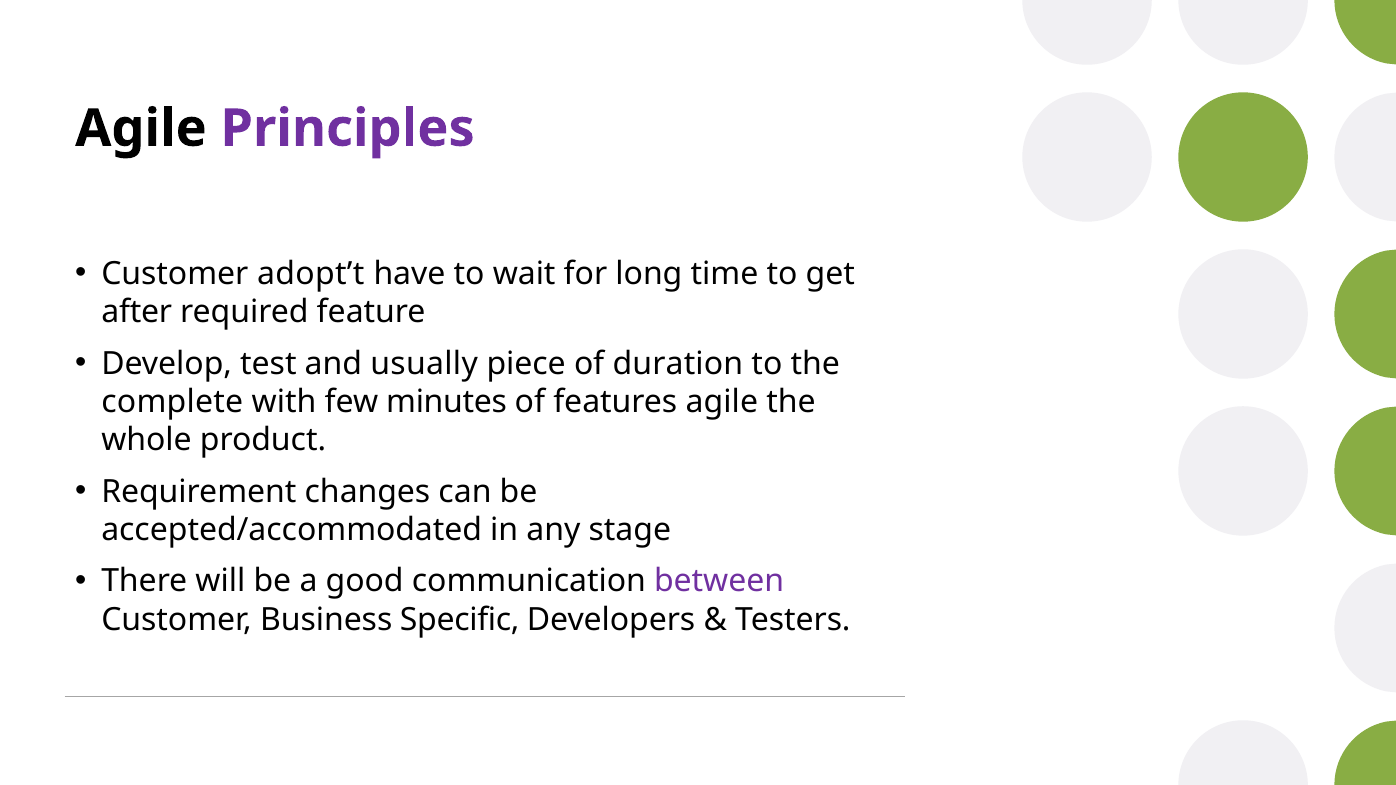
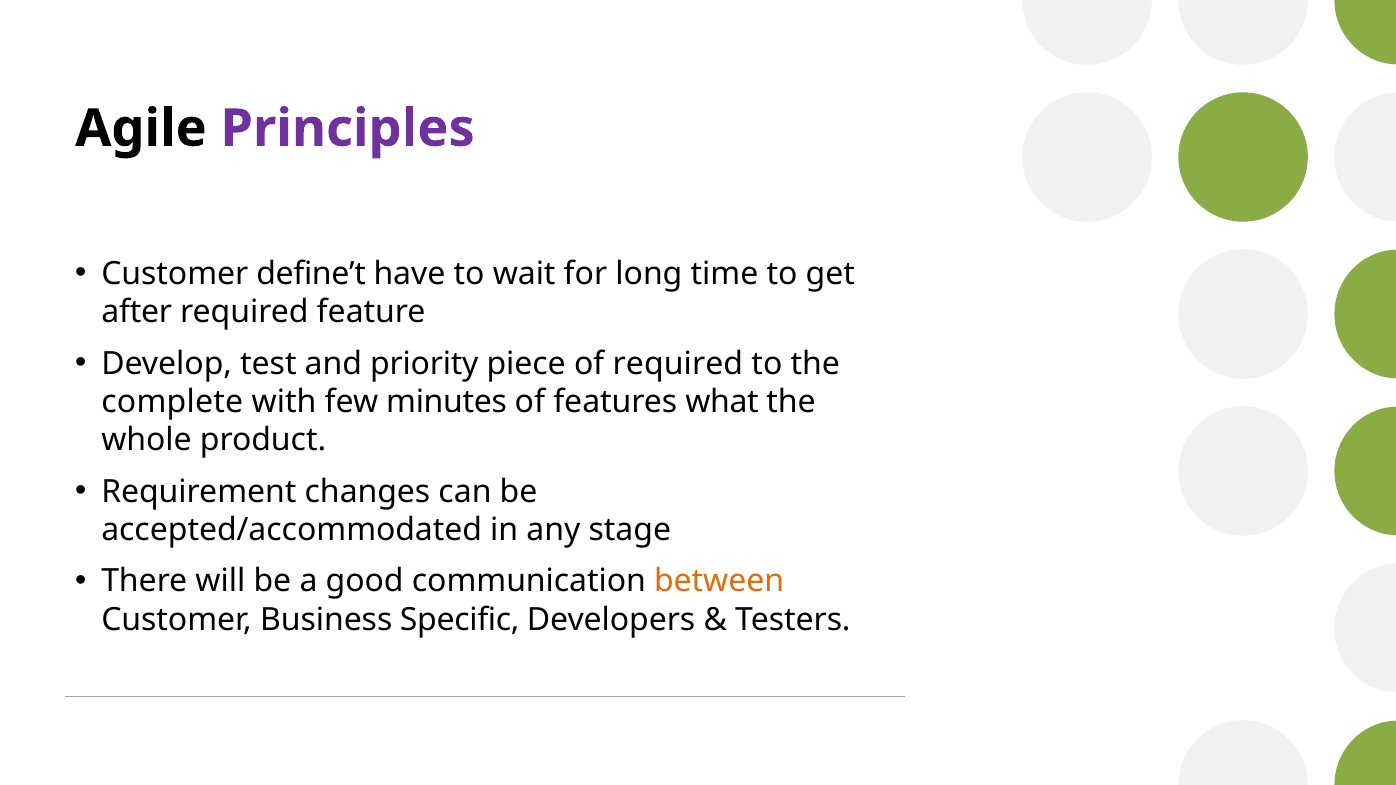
adopt’t: adopt’t -> define’t (311, 274)
usually: usually -> priority (424, 364)
of duration: duration -> required (678, 364)
features agile: agile -> what (722, 402)
between colour: purple -> orange (719, 582)
